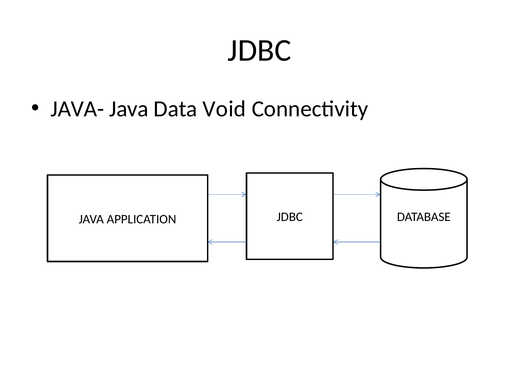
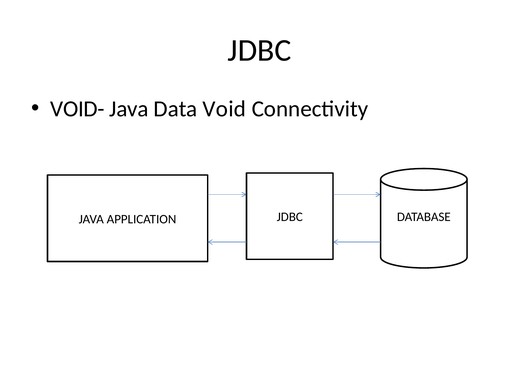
JAVA-: JAVA- -> VOID- (77, 109)
